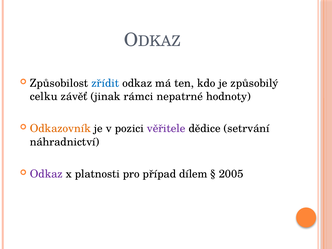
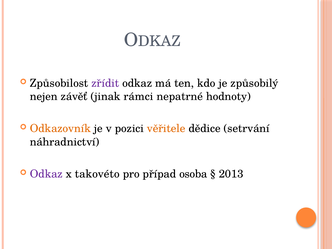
zřídit colour: blue -> purple (105, 83)
celku: celku -> nejen (44, 96)
věřitele colour: purple -> orange (166, 129)
platnosti: platnosti -> takovéto (97, 174)
dílem: dílem -> osoba (193, 174)
2005: 2005 -> 2013 (231, 174)
